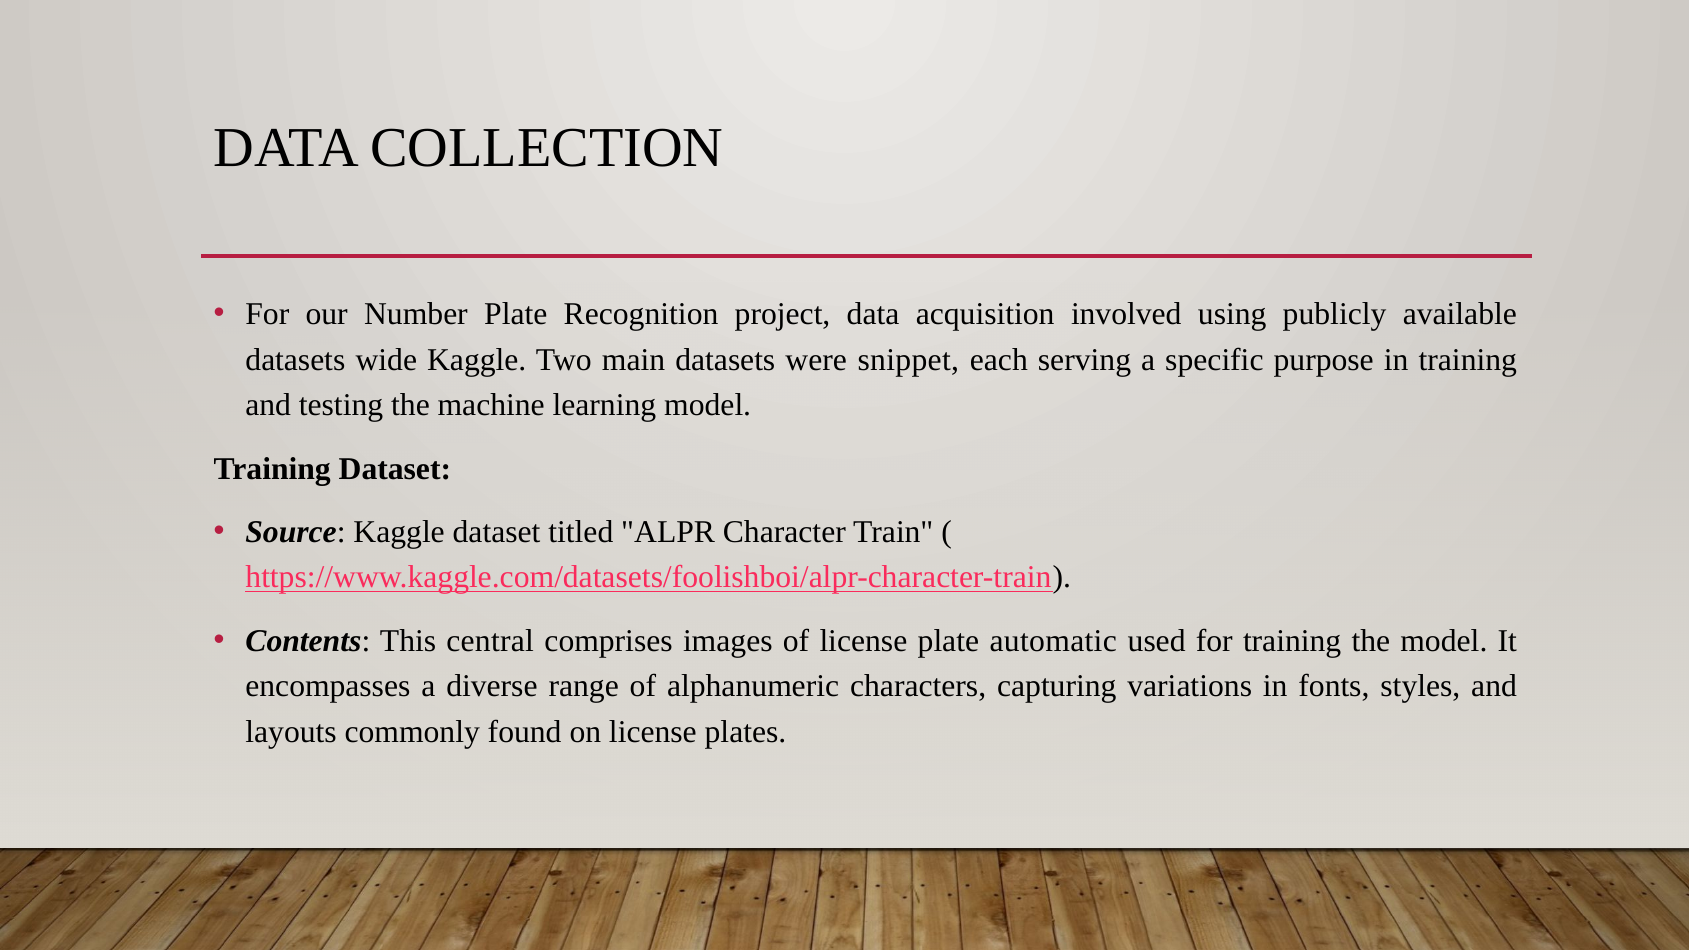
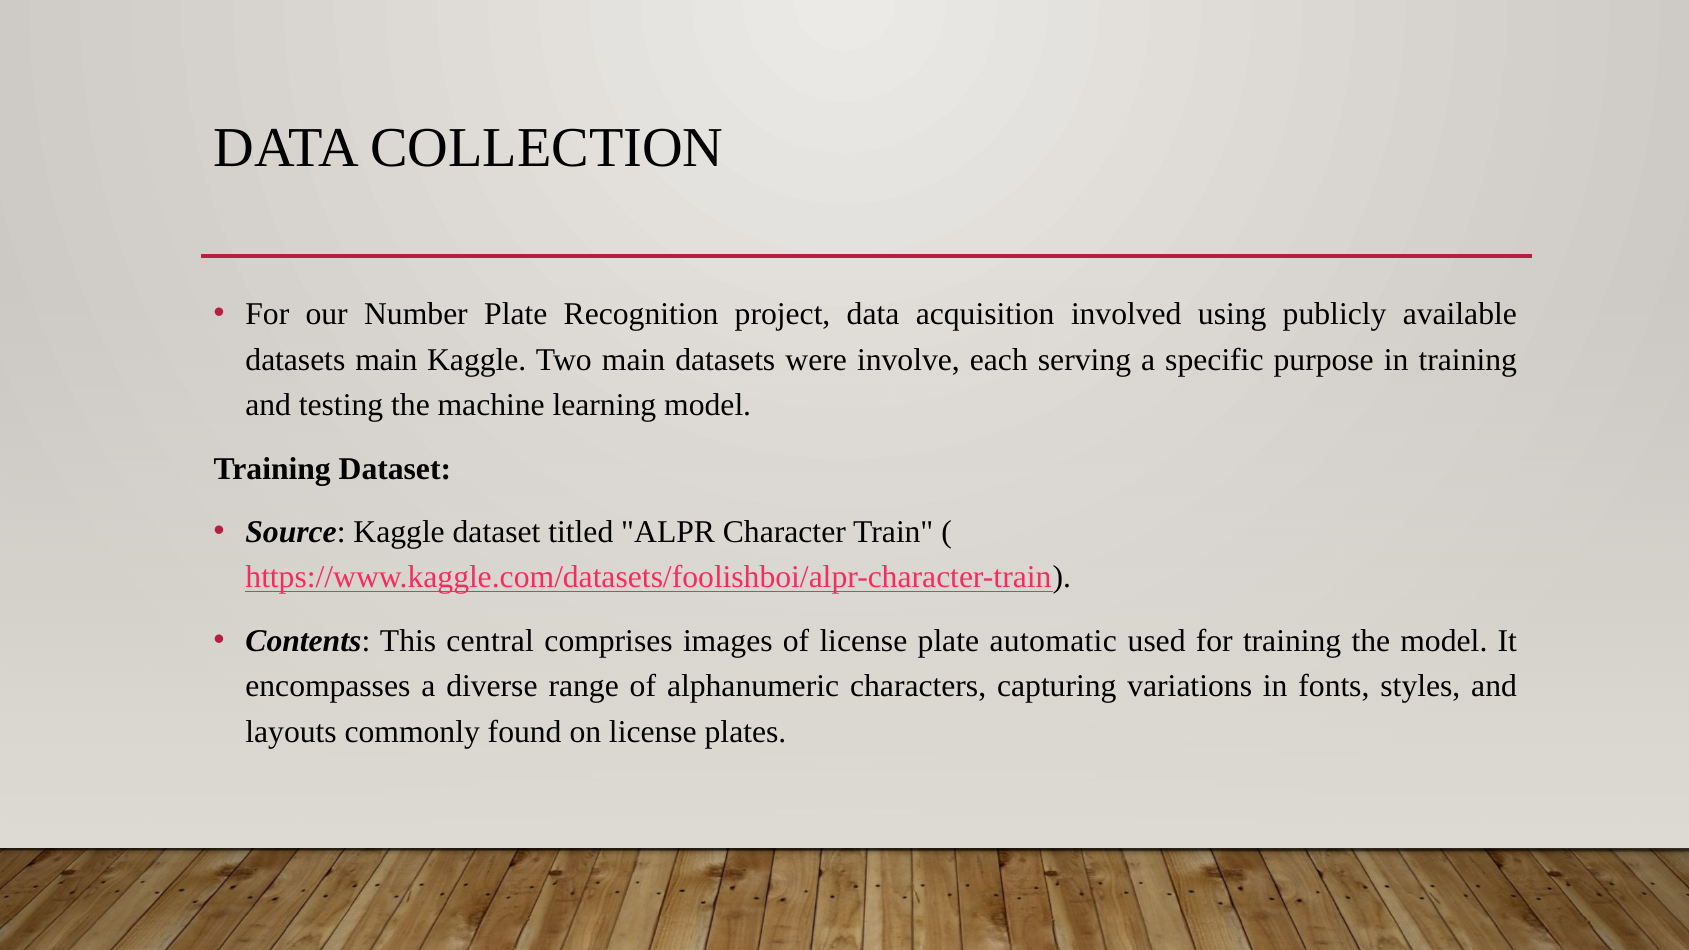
datasets wide: wide -> main (386, 360)
snippet: snippet -> involve (908, 360)
